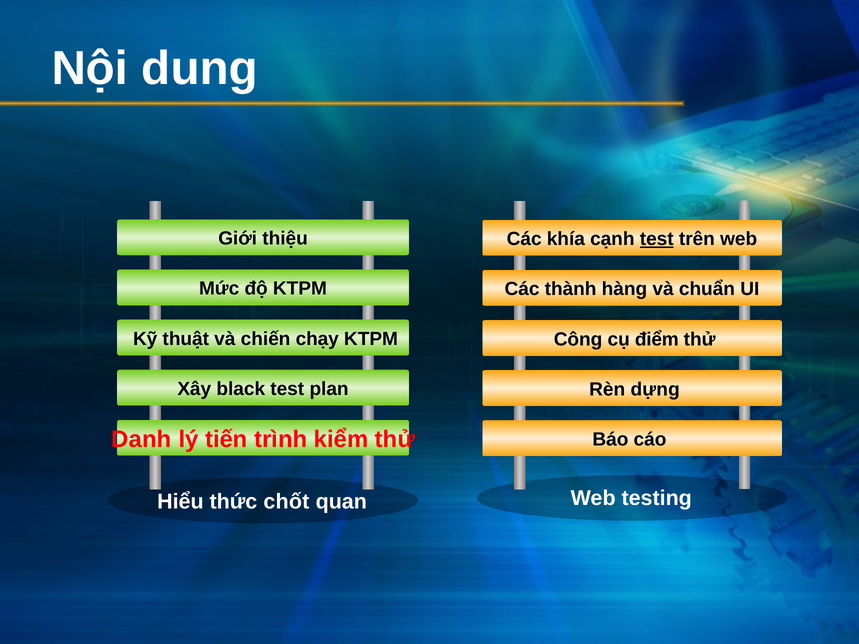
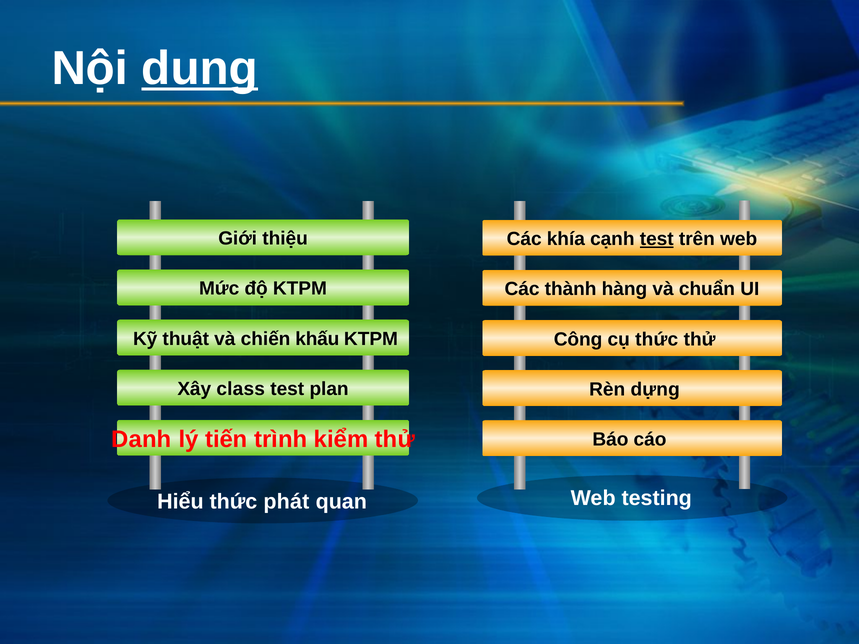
dung underline: none -> present (200, 68)
chạy: chạy -> khấu (317, 339)
cụ điểm: điểm -> thức (657, 339)
black: black -> class (241, 389)
chốt: chốt -> phát (286, 502)
